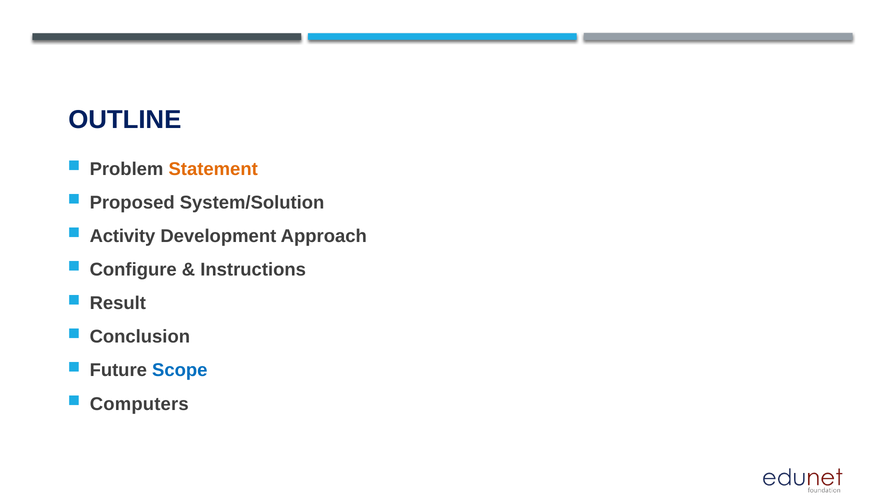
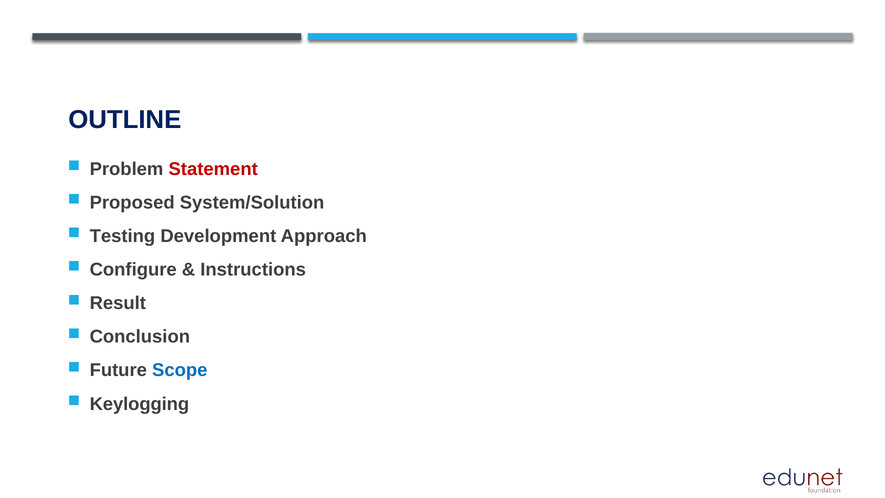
Statement colour: orange -> red (213, 169)
Activity: Activity -> Testing (122, 236)
Computers: Computers -> Keylogging (139, 404)
